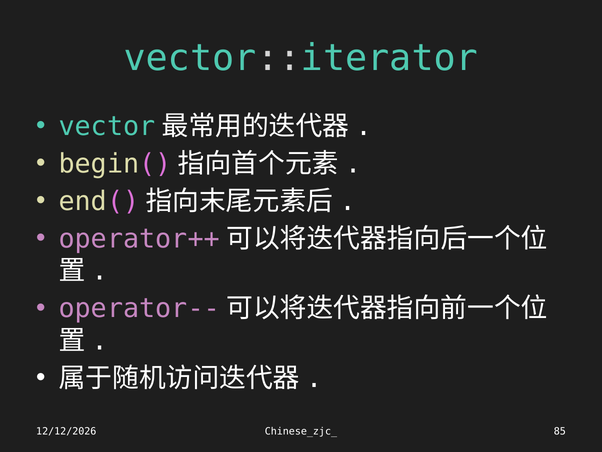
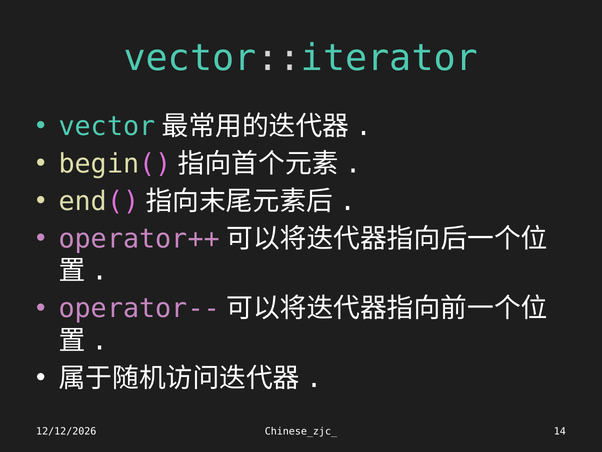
85: 85 -> 14 (560, 431)
